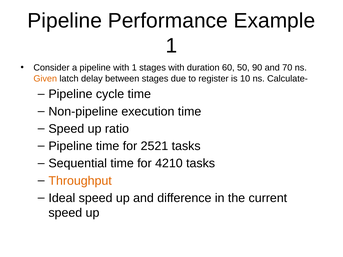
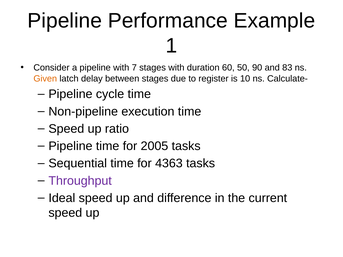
with 1: 1 -> 7 (134, 68)
70: 70 -> 83 (287, 68)
2521: 2521 -> 2005 (154, 146)
4210: 4210 -> 4363 (169, 164)
Throughput colour: orange -> purple (80, 181)
